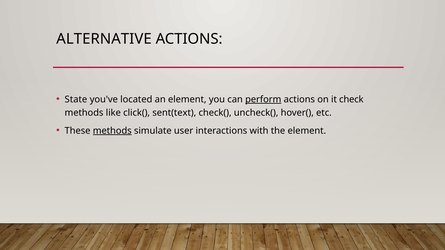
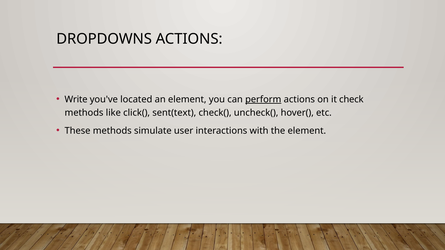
ALTERNATIVE: ALTERNATIVE -> DROPDOWNS (104, 39)
State: State -> Write (76, 99)
methods underline: present -> none (112, 131)
